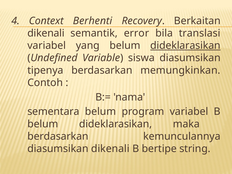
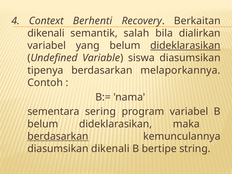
error: error -> salah (137, 33)
translasi: translasi -> dialirkan (200, 33)
memungkinkan: memungkinkan -> melaporkannya (180, 70)
sementara belum: belum -> sering (100, 112)
berdasarkan underline: none -> present (58, 136)
